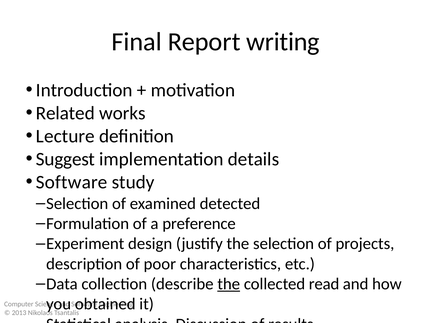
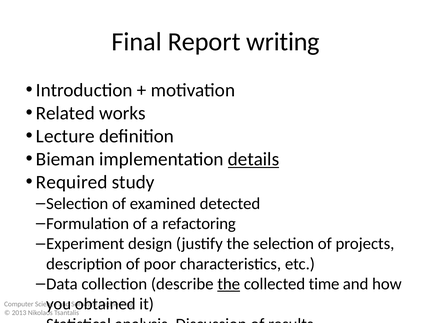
Suggest: Suggest -> Bieman (65, 159)
details underline: none -> present (254, 159)
Software: Software -> Required (72, 182)
preference: preference -> refactoring (199, 224)
read: read -> time (324, 284)
